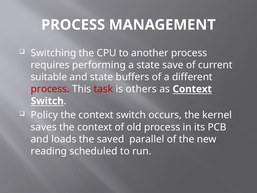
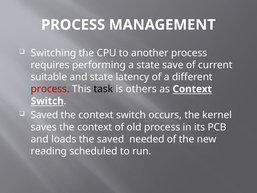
buffers: buffers -> latency (132, 77)
task colour: red -> black (103, 89)
Policy: Policy -> Saved (44, 115)
parallel: parallel -> needed (147, 139)
